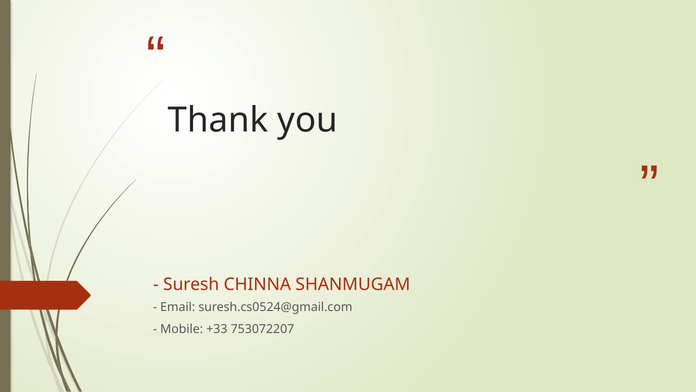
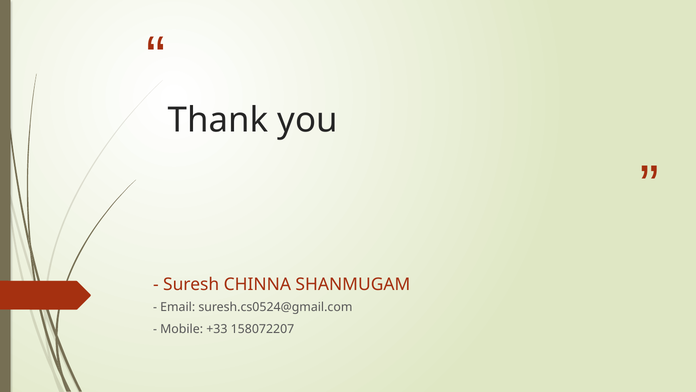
753072207: 753072207 -> 158072207 (262, 329)
